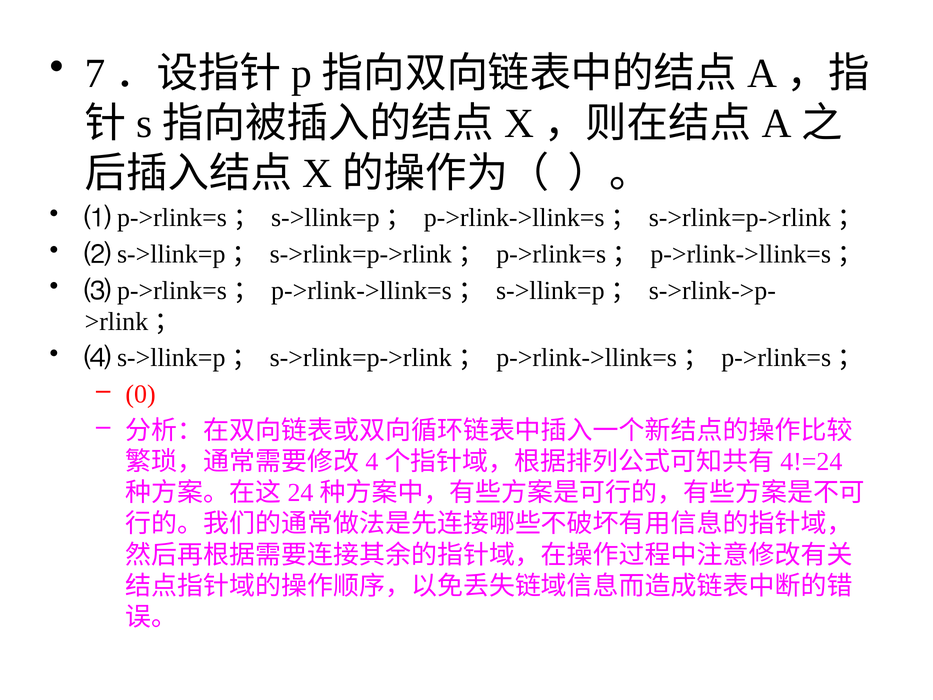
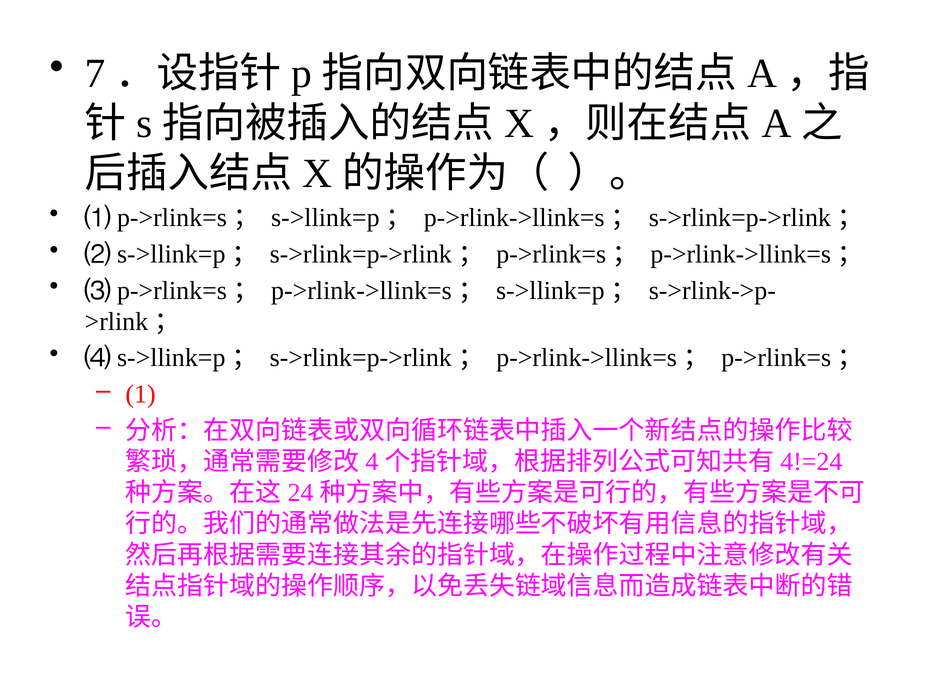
0: 0 -> 1 (141, 394)
